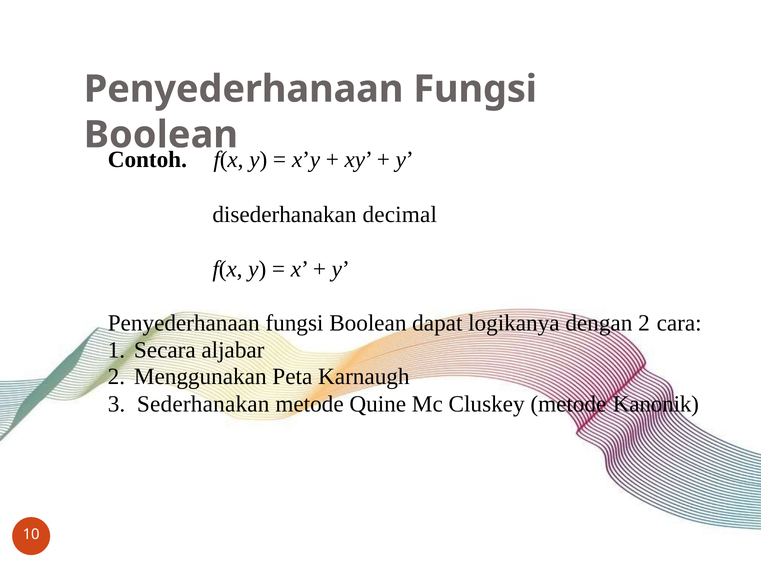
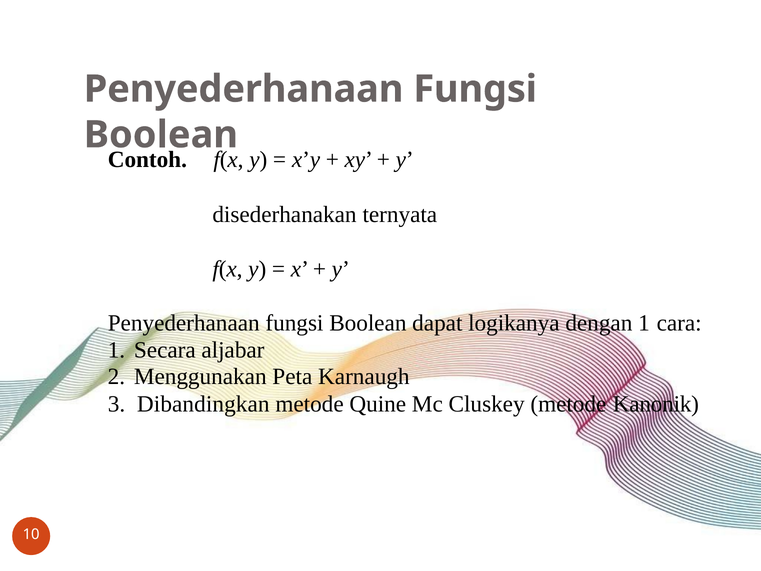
decimal: decimal -> ternyata (400, 214)
dengan 2: 2 -> 1 (644, 323)
Sederhanakan: Sederhanakan -> Dibandingkan (203, 404)
